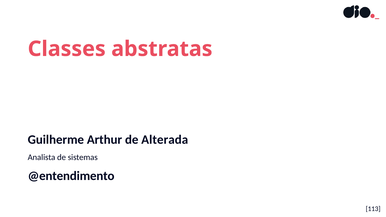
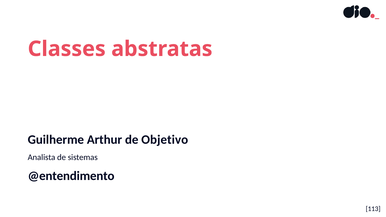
Alterada: Alterada -> Objetivo (165, 140)
